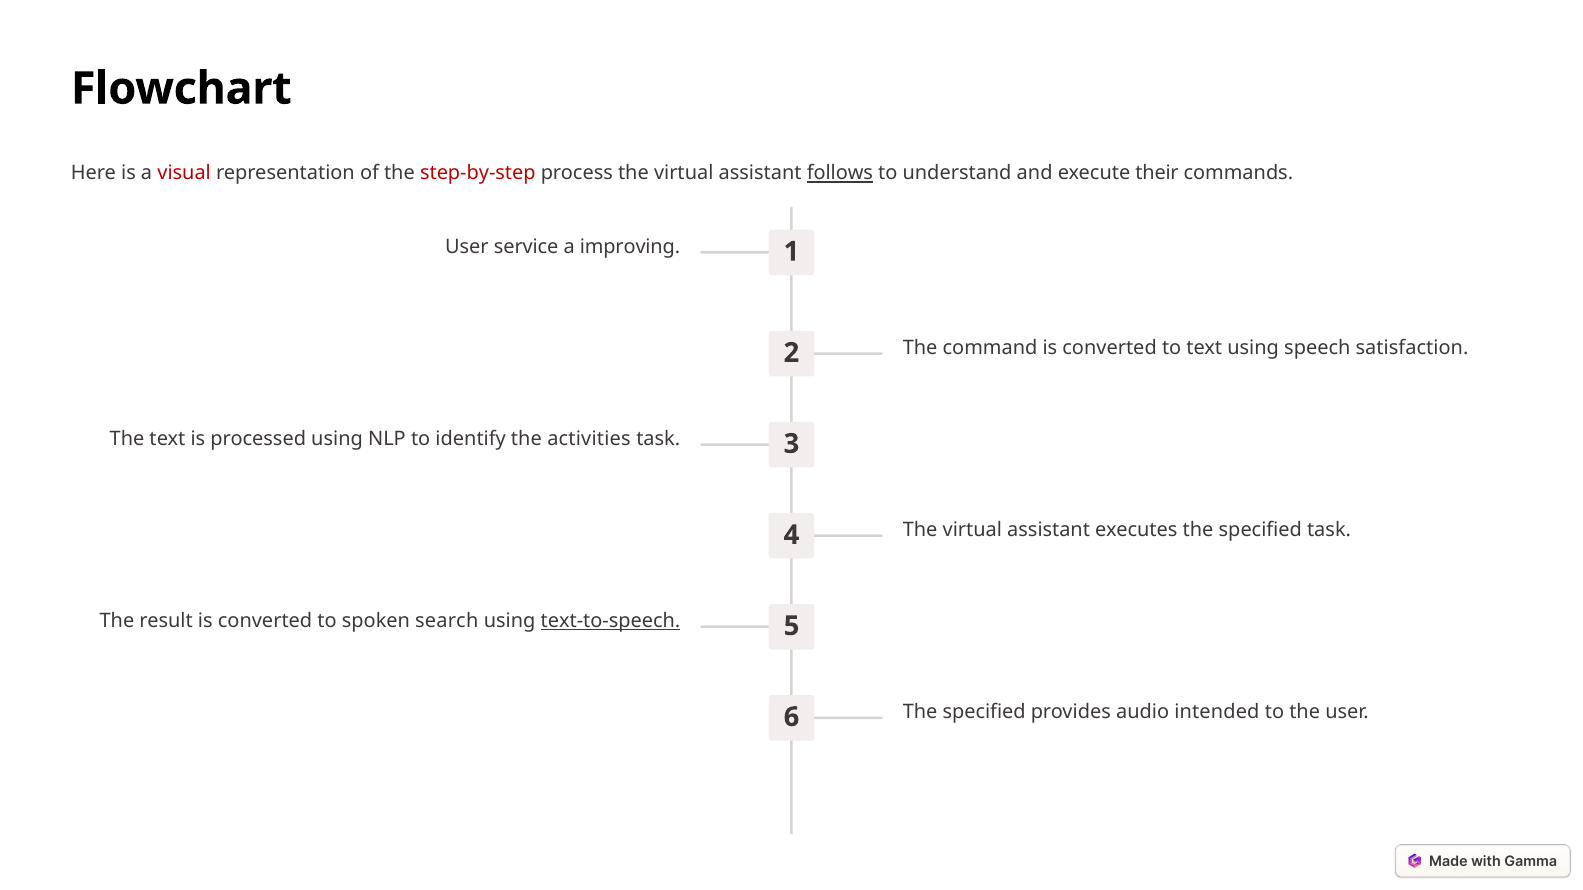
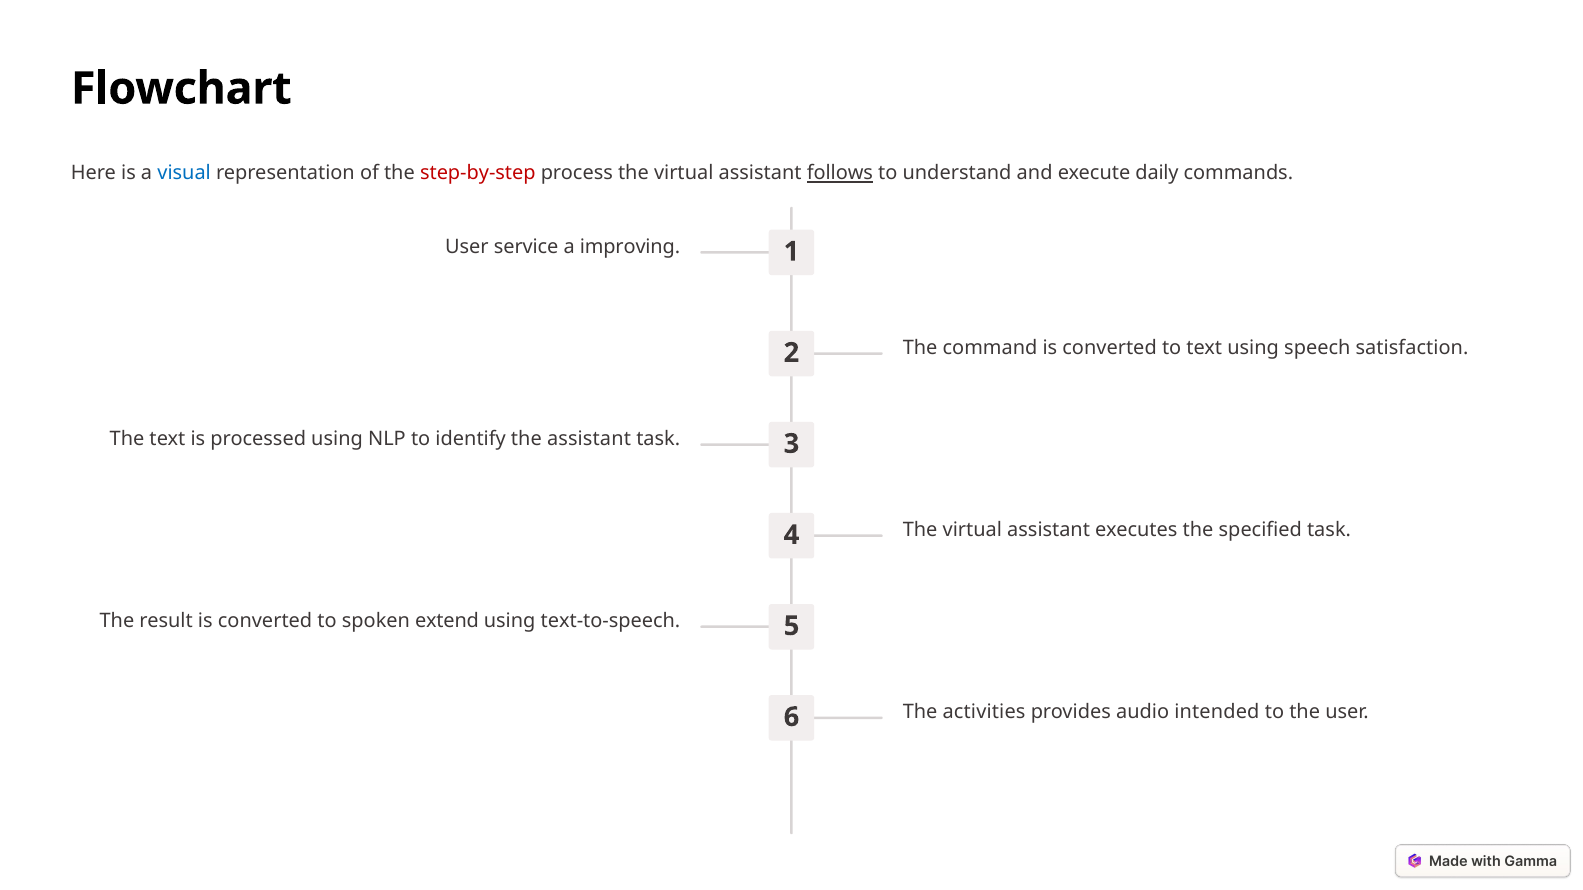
visual colour: red -> blue (184, 173)
their: their -> daily (1157, 173)
the activities: activities -> assistant (589, 439)
search: search -> extend (447, 621)
text-to-speech underline: present -> none (610, 621)
6 The specified: specified -> activities (984, 713)
